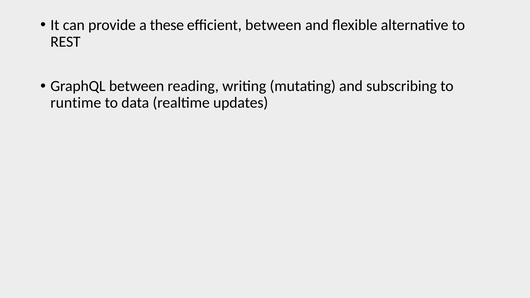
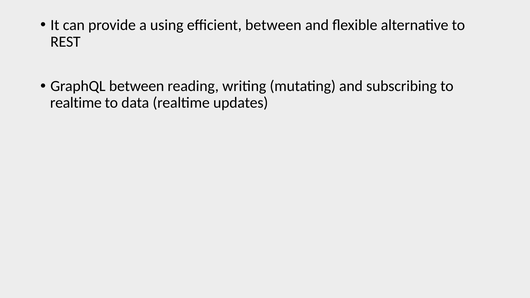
these: these -> using (167, 25)
runtime: runtime -> realtime (76, 103)
